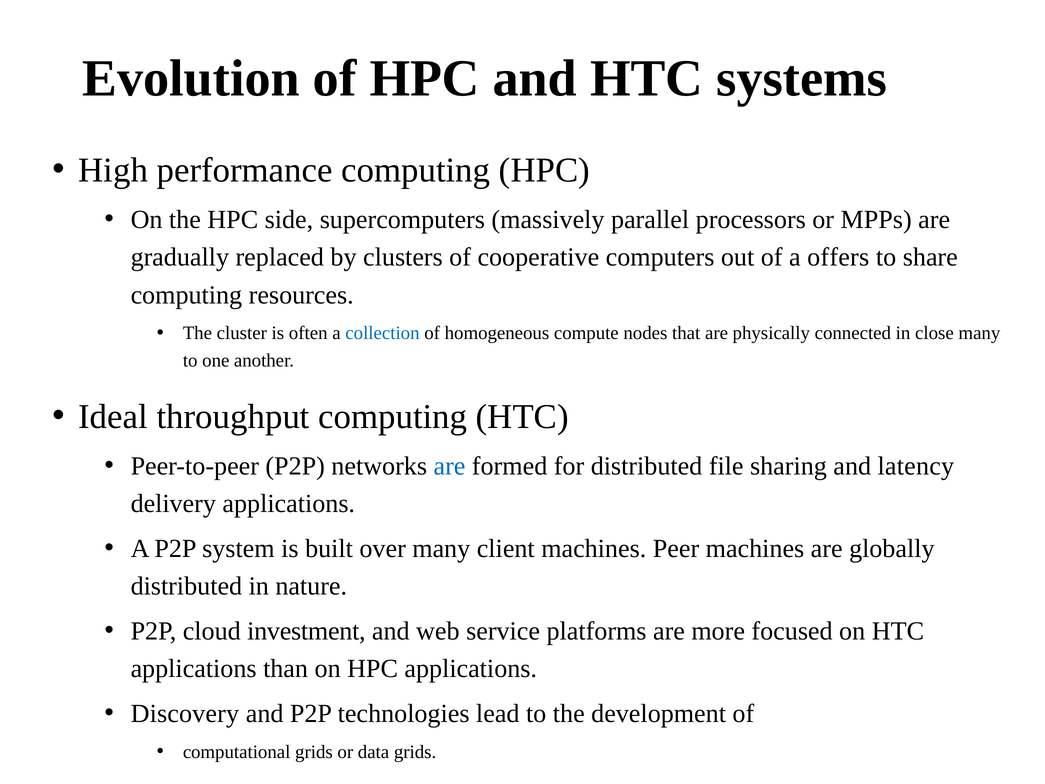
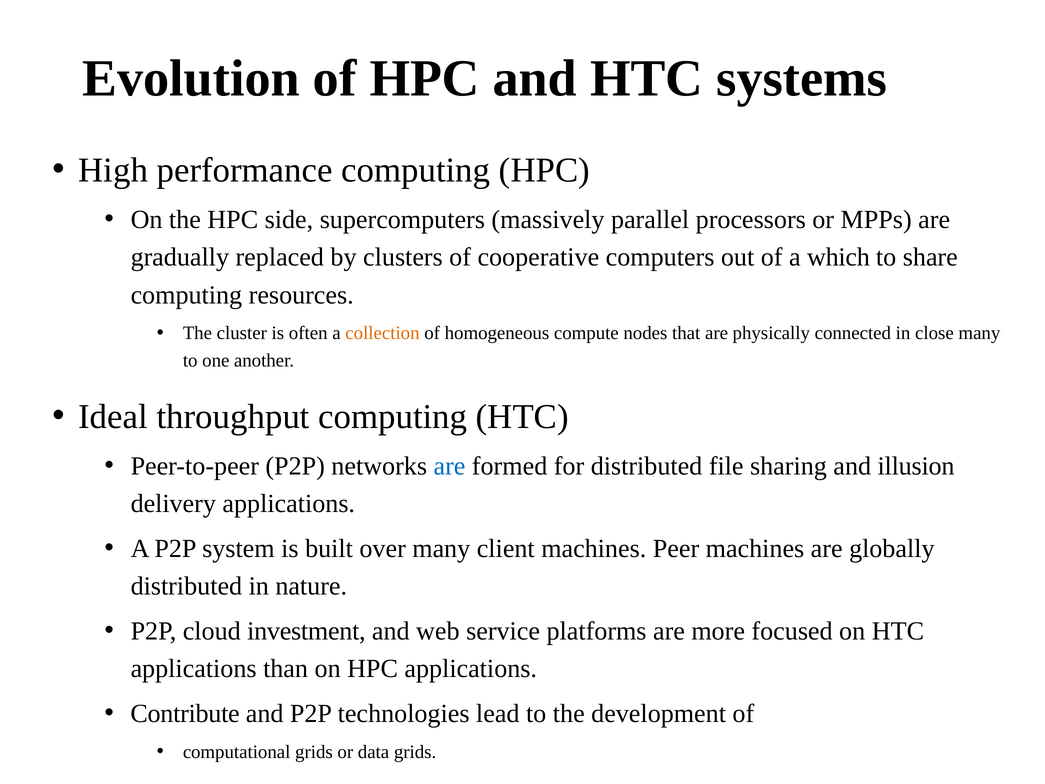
offers: offers -> which (838, 257)
collection colour: blue -> orange (382, 333)
latency: latency -> illusion (916, 466)
Discovery: Discovery -> Contribute (185, 713)
